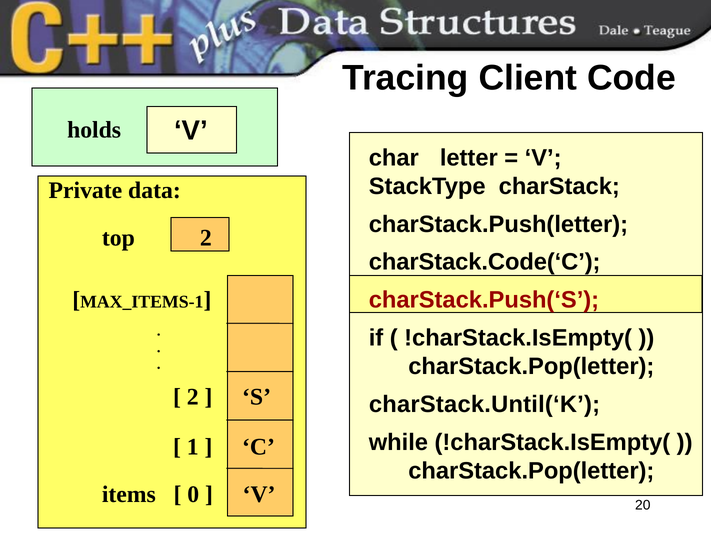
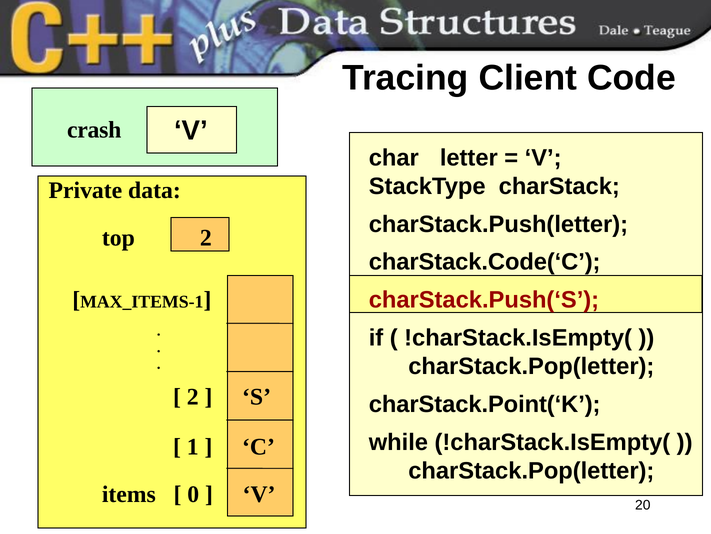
holds: holds -> crash (94, 130)
charStack.Until(‘K: charStack.Until(‘K -> charStack.Point(‘K (485, 404)
